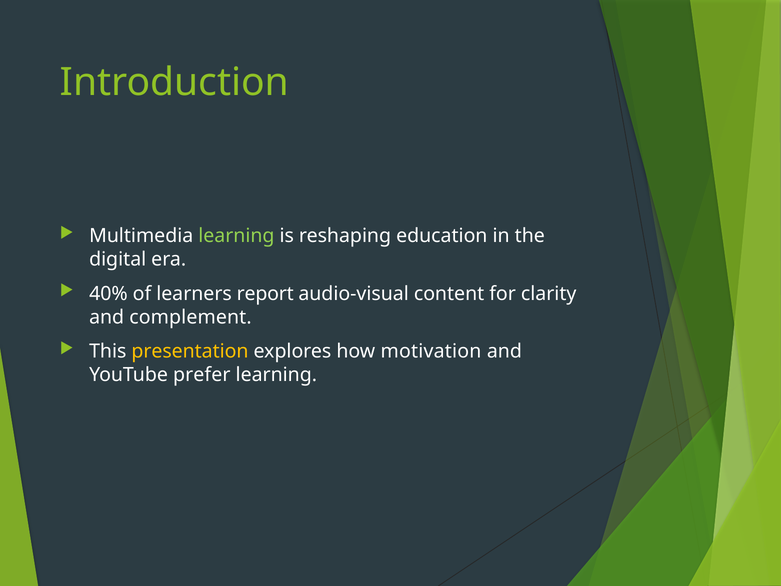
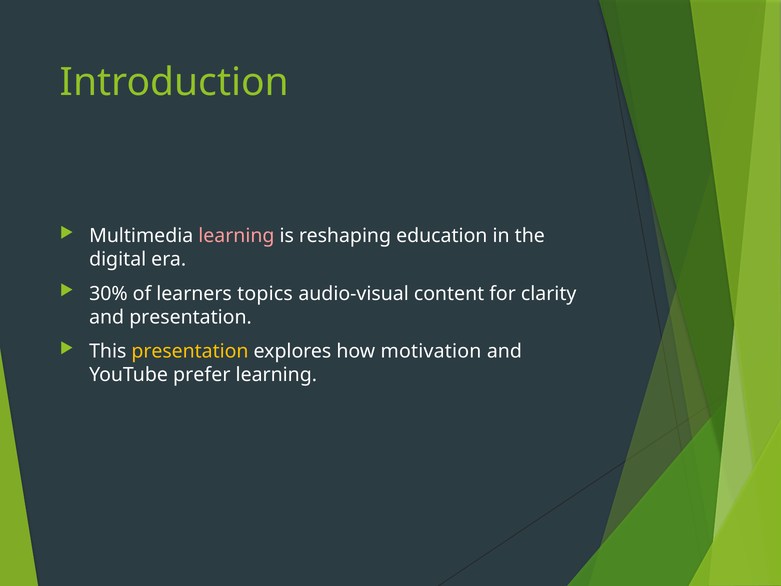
learning colour: light green -> pink (236, 236)
40%: 40% -> 30% (108, 294)
report: report -> topics (265, 294)
and complement: complement -> presentation (191, 317)
